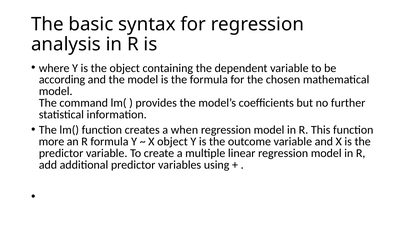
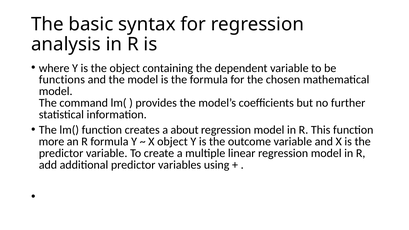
according: according -> functions (62, 80)
when: when -> about (185, 130)
